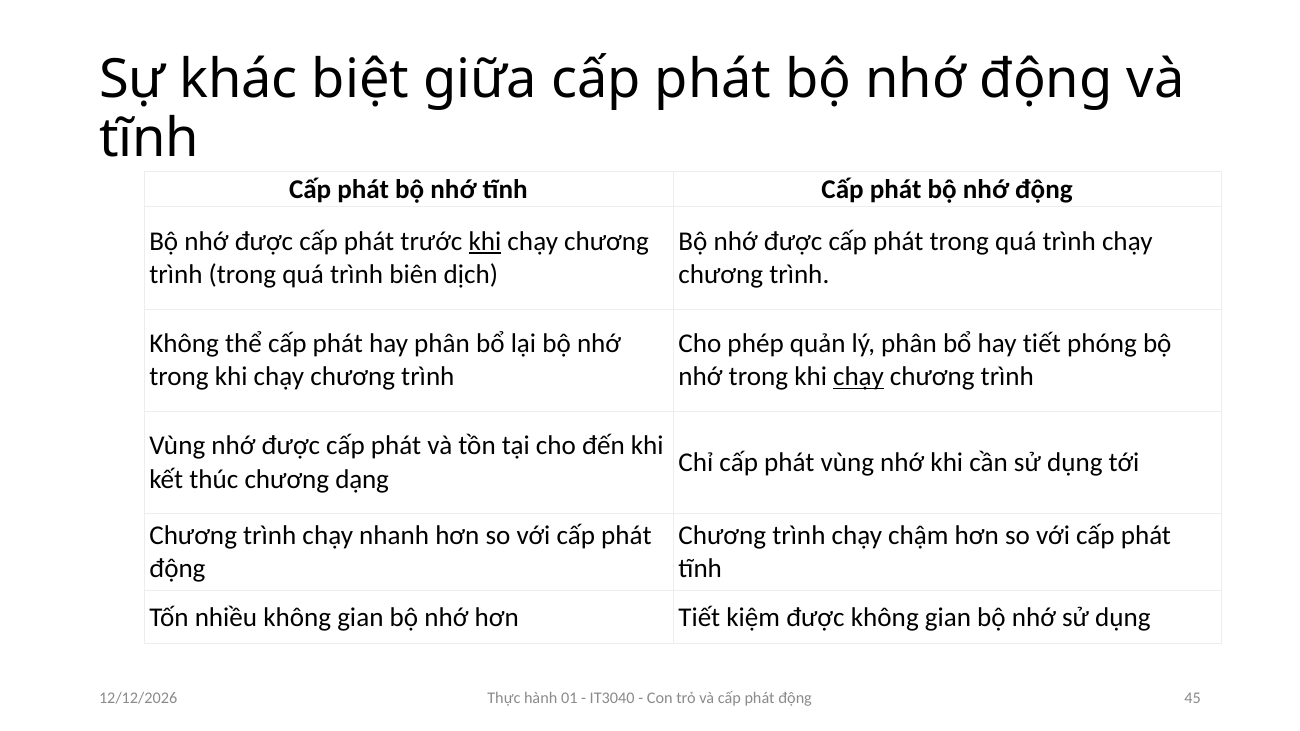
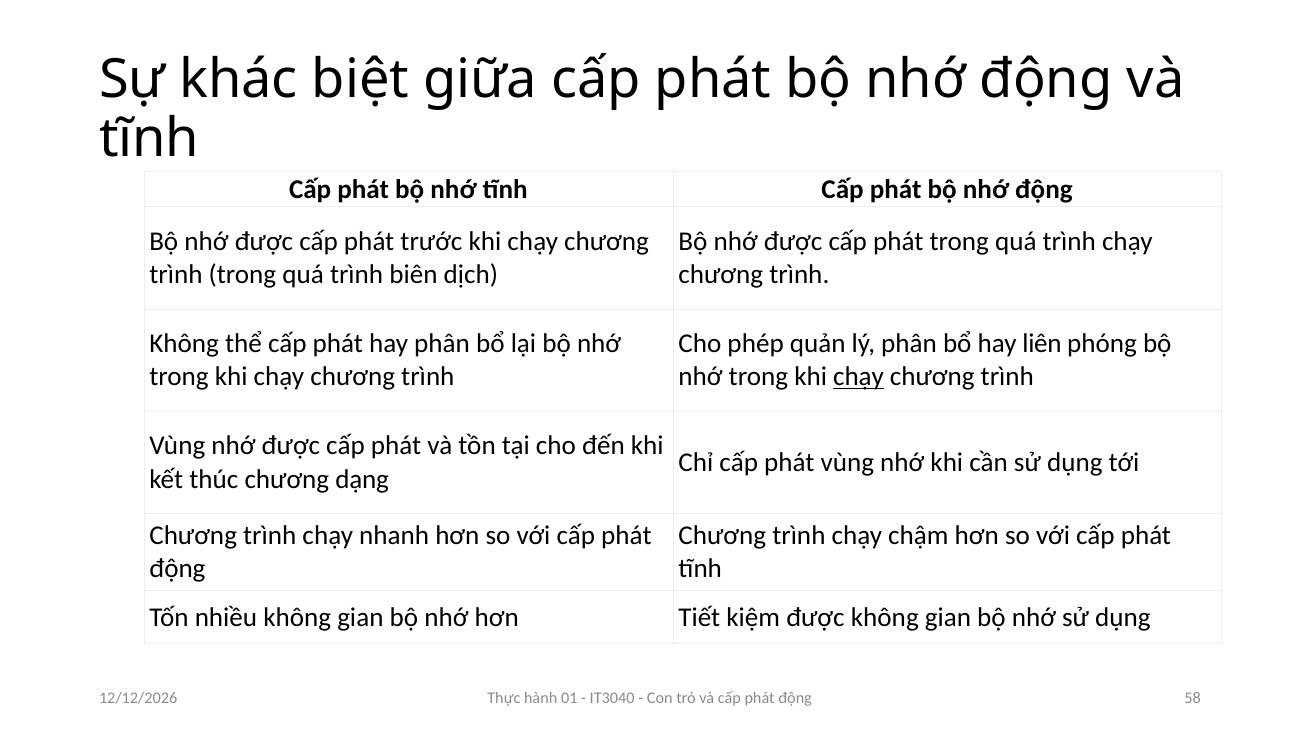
khi underline: present -> none (485, 242)
hay tiết: tiết -> liên (1042, 344)
45: 45 -> 58 (1193, 698)
